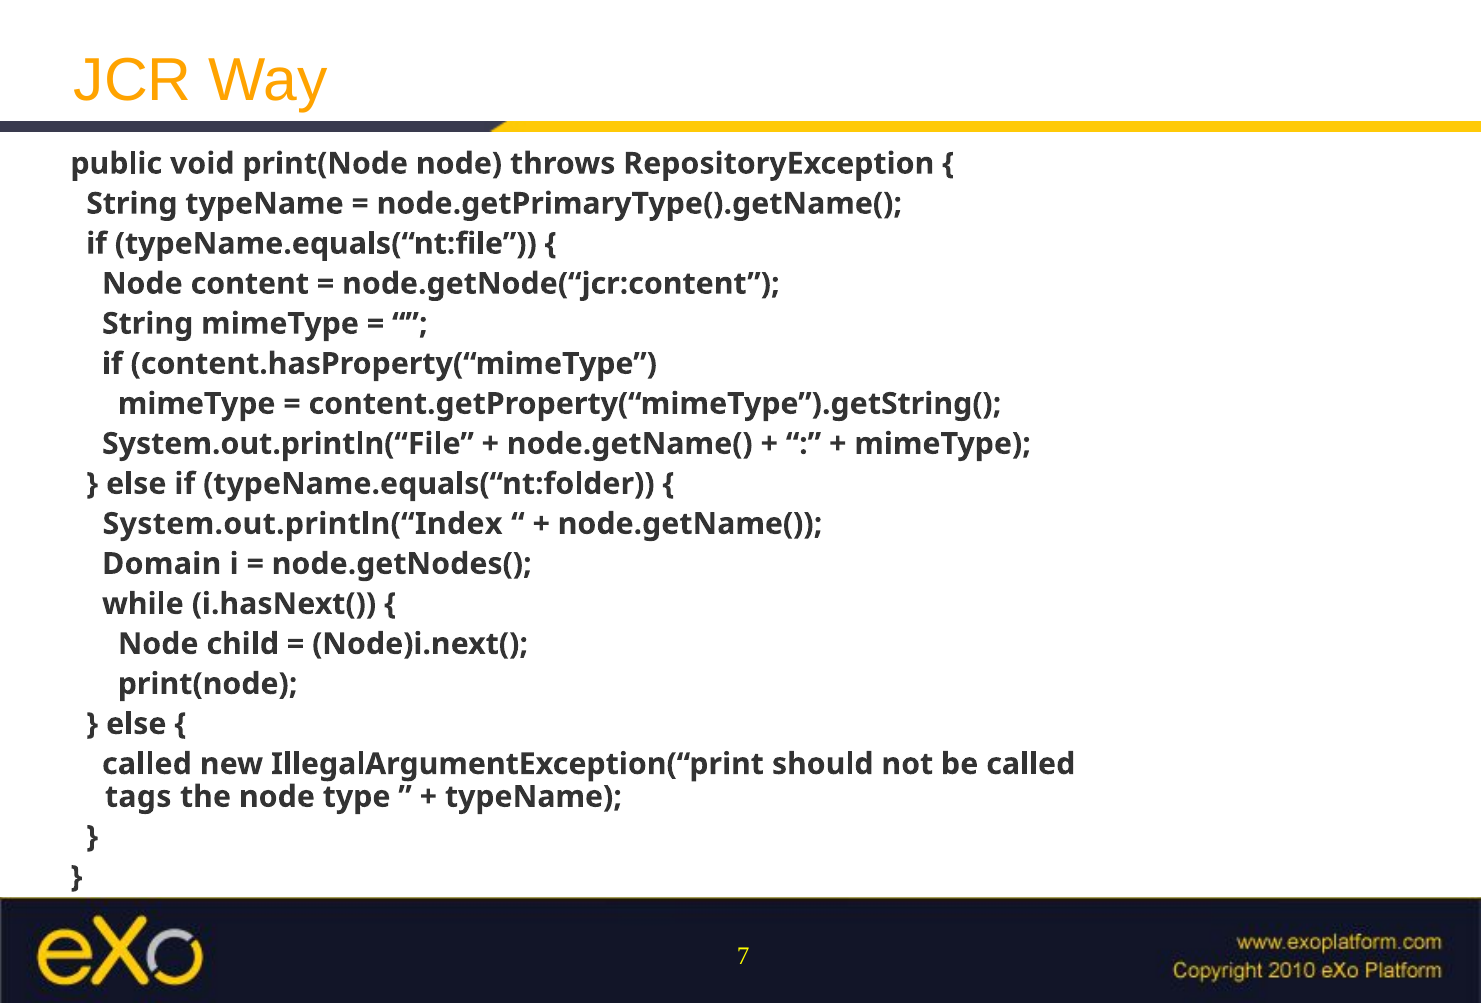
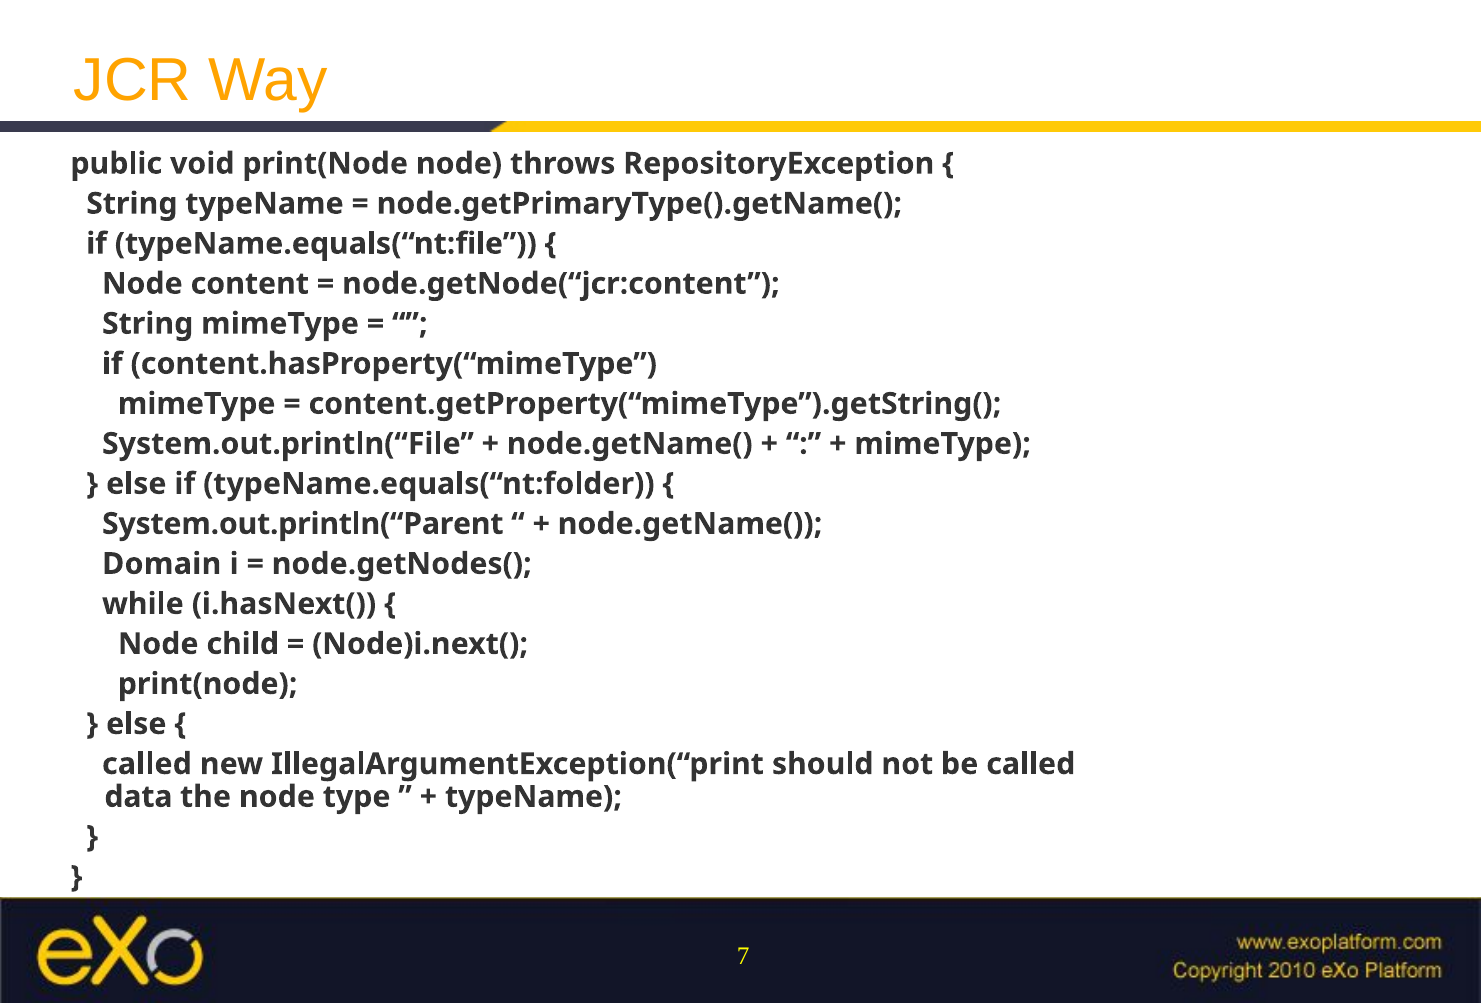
System.out.println(“Index: System.out.println(“Index -> System.out.println(“Parent (303, 524)
tags: tags -> data (138, 797)
